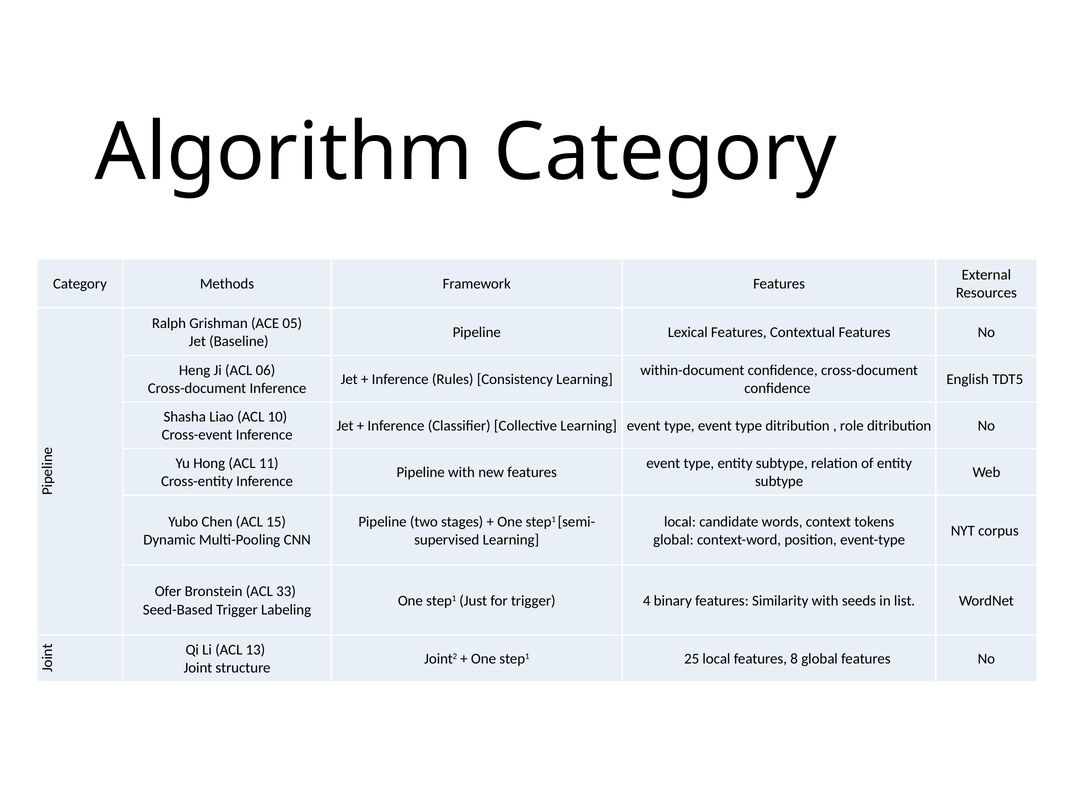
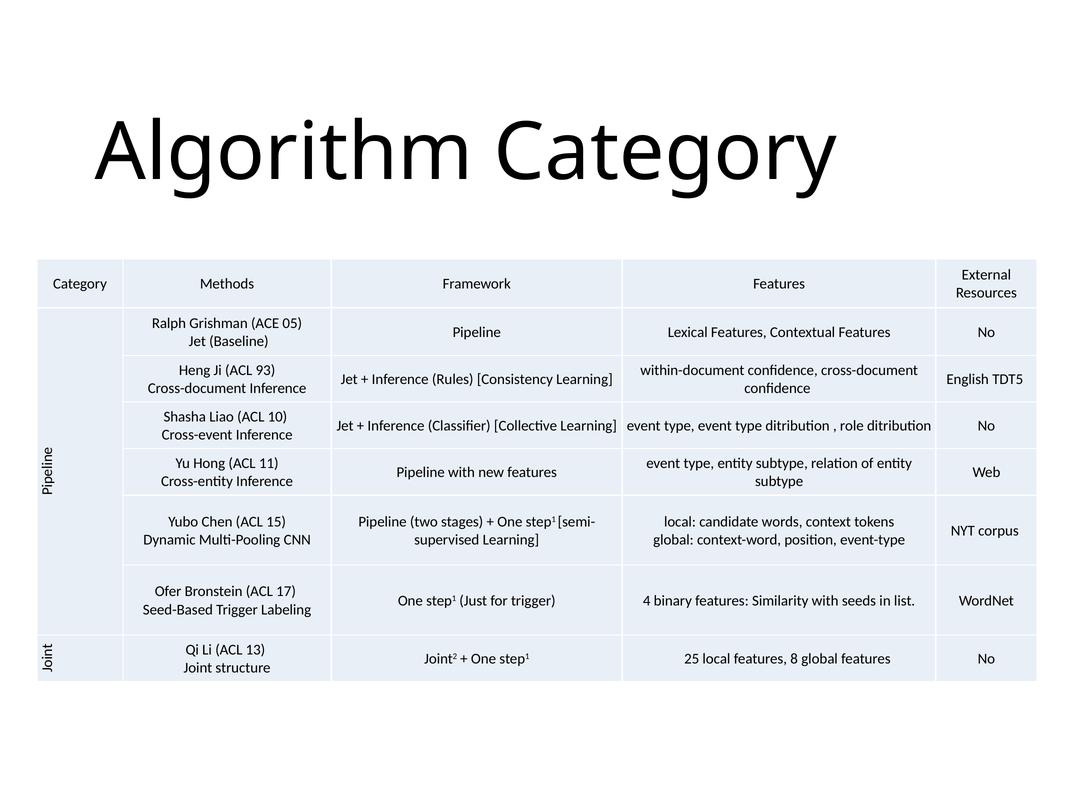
06: 06 -> 93 (265, 370)
33: 33 -> 17 (286, 591)
